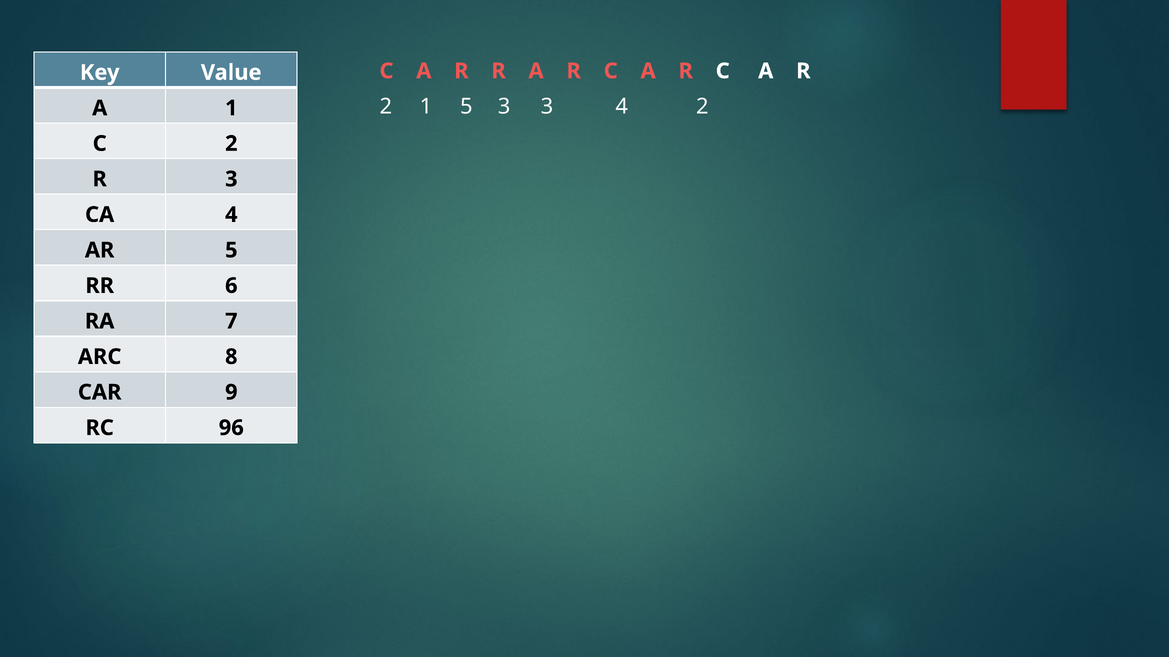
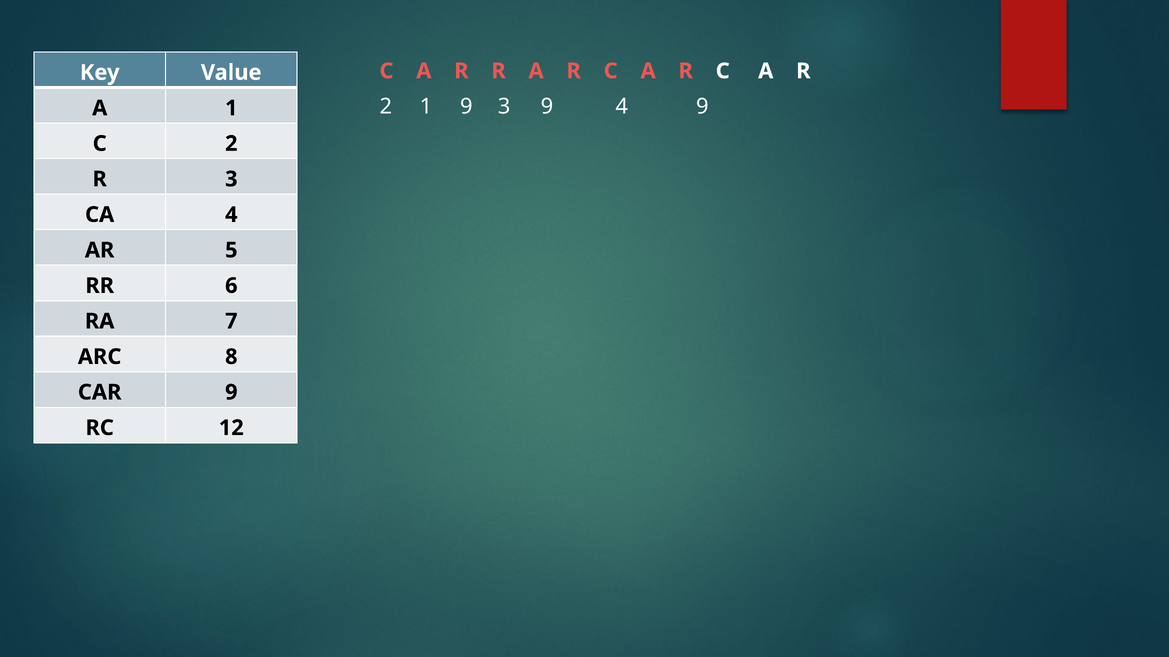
1 5: 5 -> 9 (466, 107)
3 3: 3 -> 9 (547, 107)
4 2: 2 -> 9 (702, 107)
96: 96 -> 12 (231, 428)
